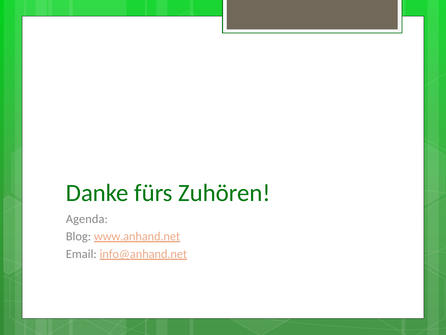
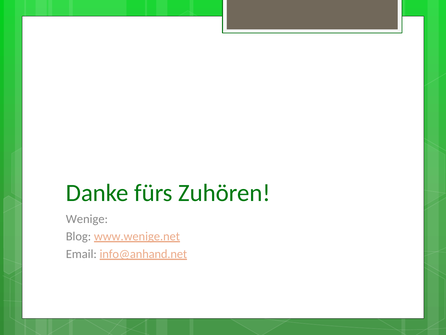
Agenda: Agenda -> Wenige (87, 219)
www.anhand.net: www.anhand.net -> www.wenige.net (137, 236)
